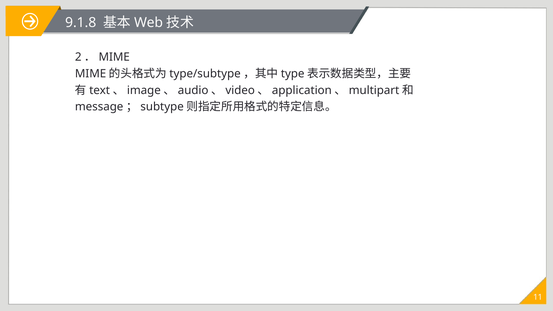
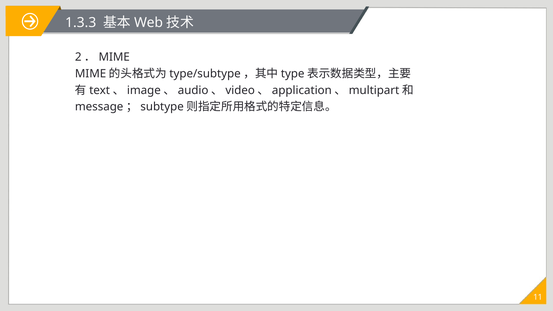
9.1.8: 9.1.8 -> 1.3.3 (81, 22)
